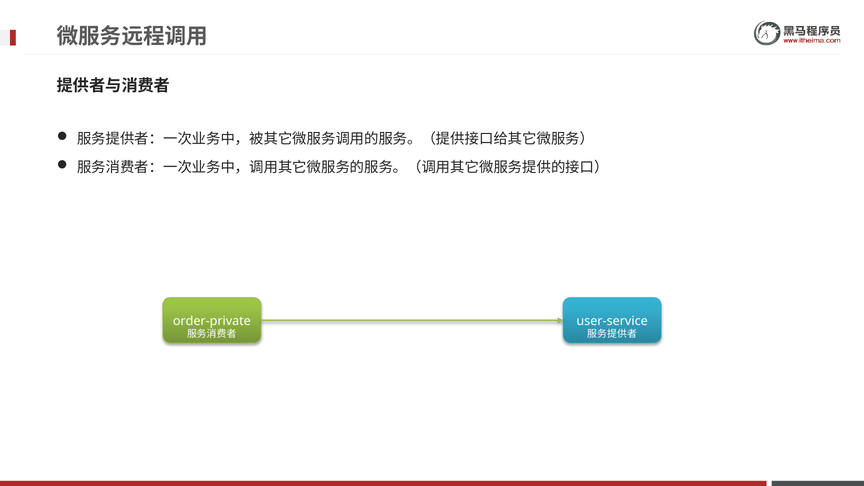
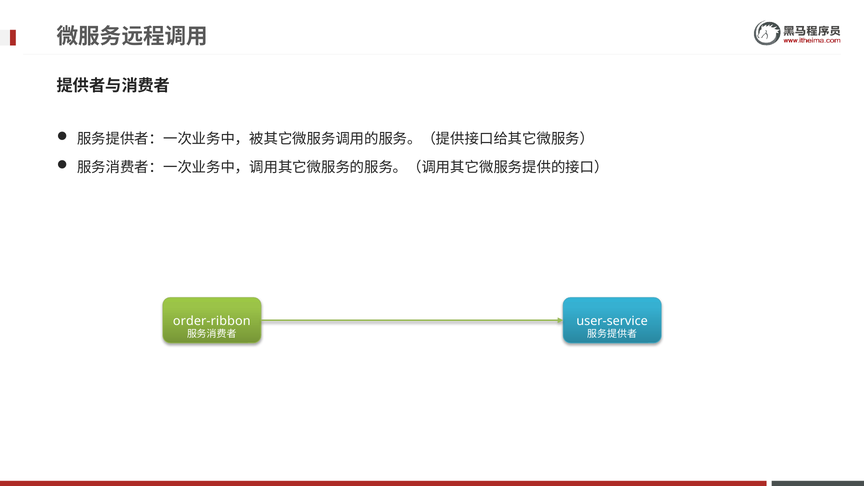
order-private: order-private -> order-ribbon (212, 321)
